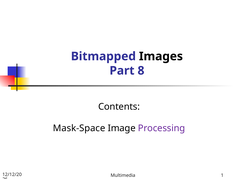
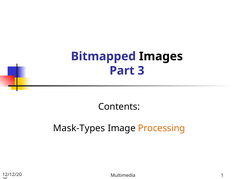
8: 8 -> 3 (141, 70)
Mask-Space: Mask-Space -> Mask-Types (79, 128)
Processing colour: purple -> orange (162, 128)
